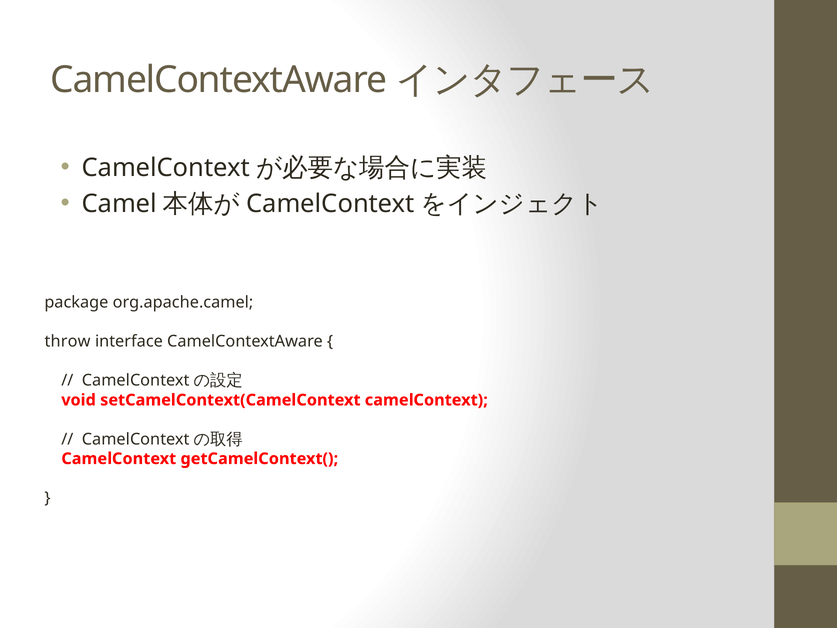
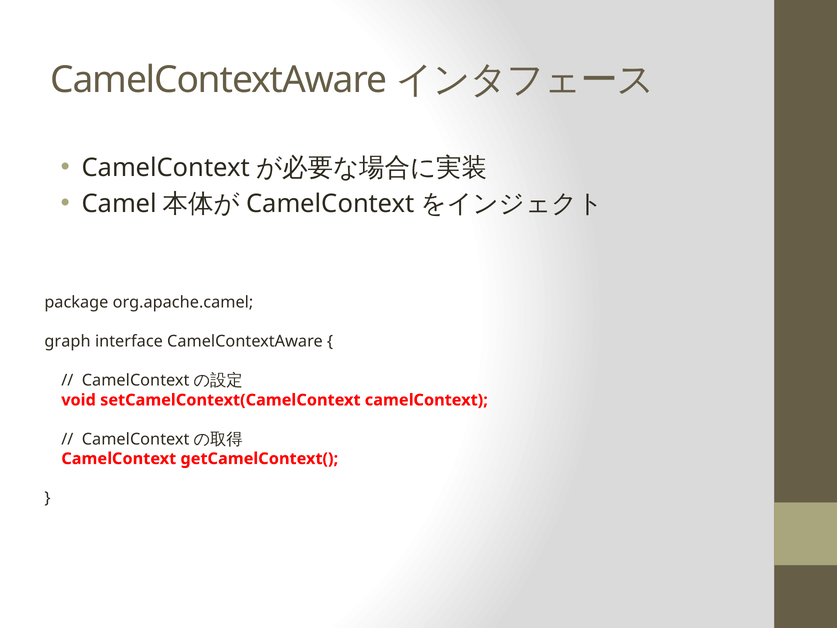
throw: throw -> graph (68, 341)
